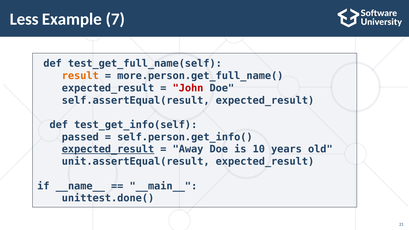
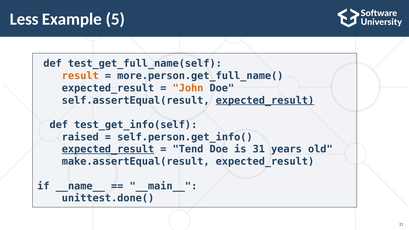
7: 7 -> 5 (115, 19)
John colour: red -> orange (188, 88)
expected_result underline: none -> present (265, 100)
passed: passed -> raised (80, 137)
Away: Away -> Tend (188, 149)
10: 10 -> 31 (259, 149)
unit.assertEqual(result: unit.assertEqual(result -> make.assertEqual(result (136, 162)
